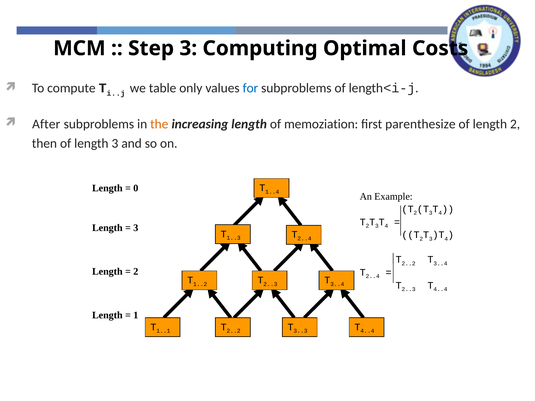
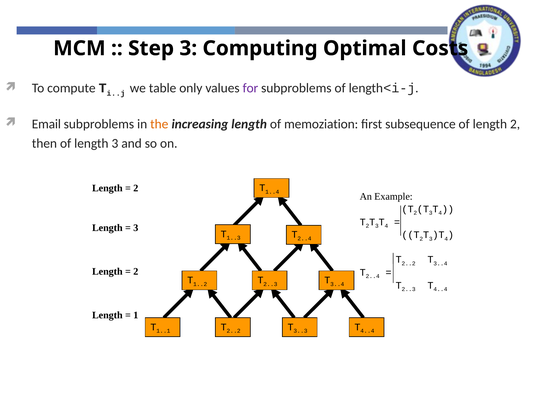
for colour: blue -> purple (250, 88)
After: After -> Email (46, 124)
parenthesize: parenthesize -> subsequence (420, 124)
0: 0 -> 2 (136, 188)
